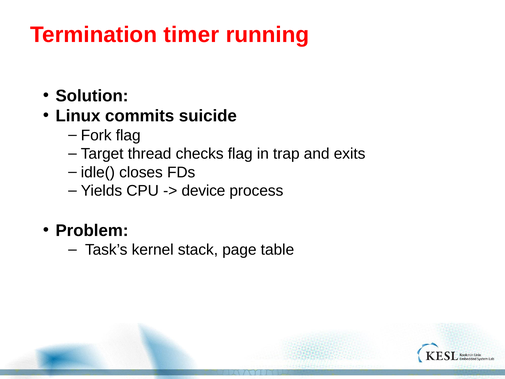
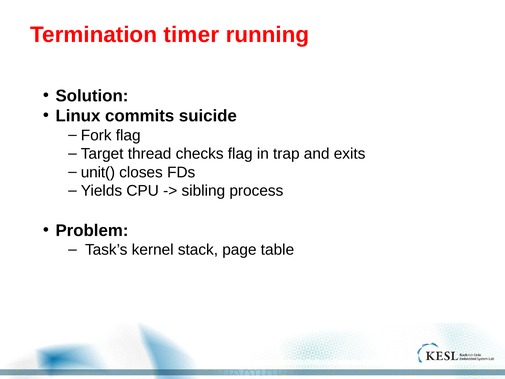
idle(: idle( -> unit( (98, 172)
device: device -> sibling (203, 191)
